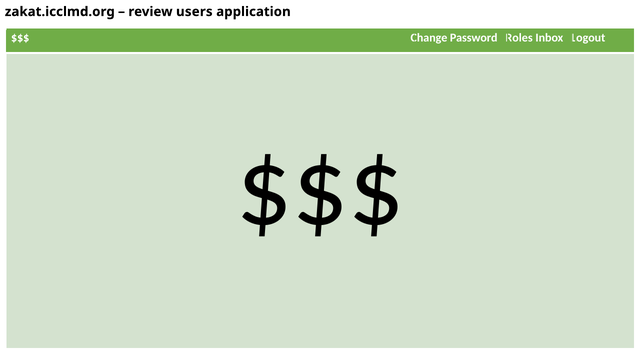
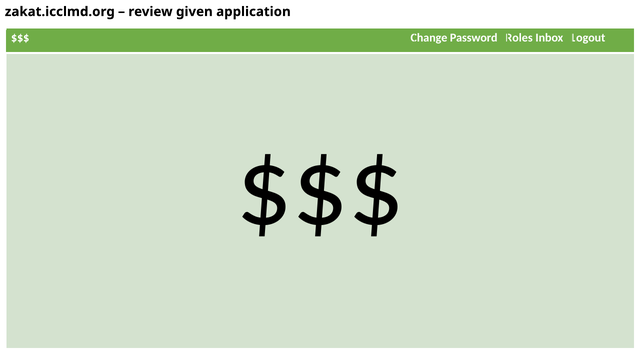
users: users -> given (194, 12)
